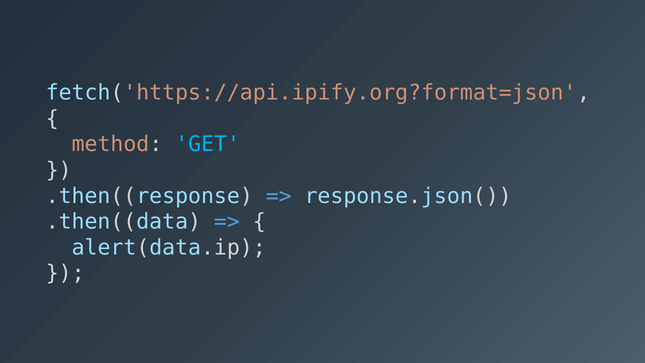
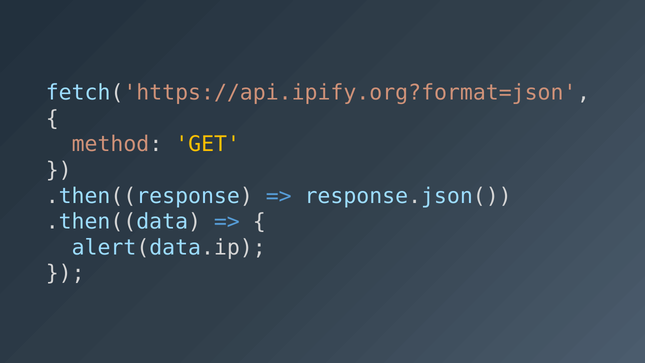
GET colour: light blue -> yellow (208, 144)
